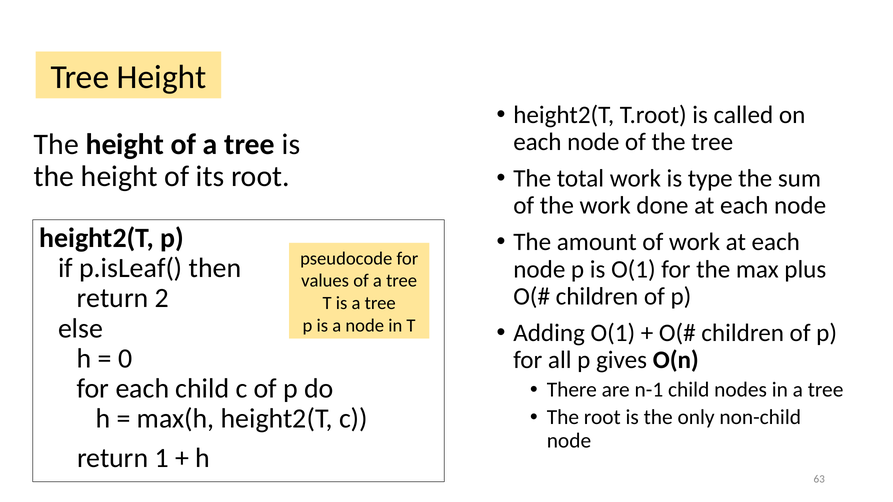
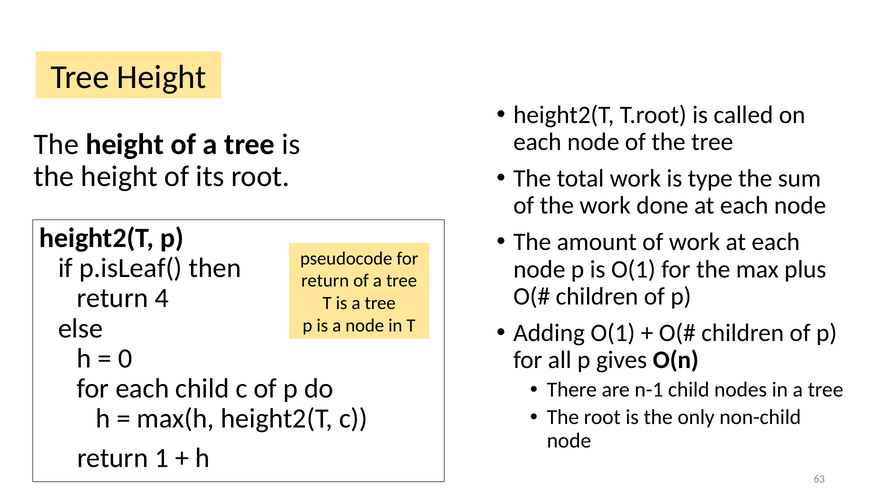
values: values -> return (325, 281)
2: 2 -> 4 (162, 298)
